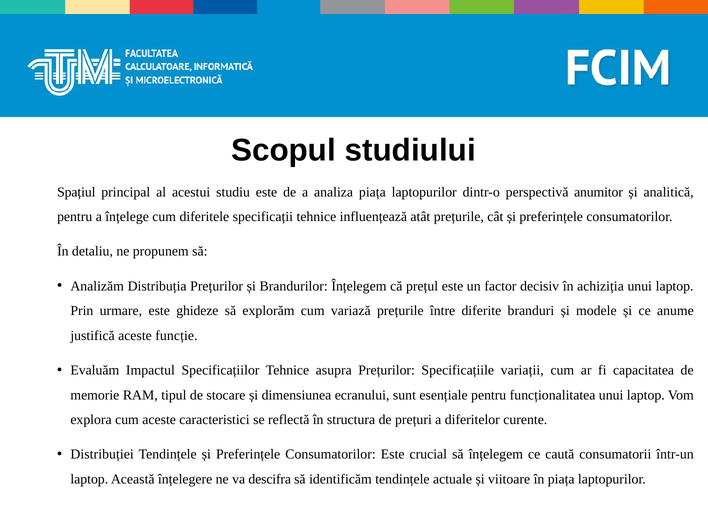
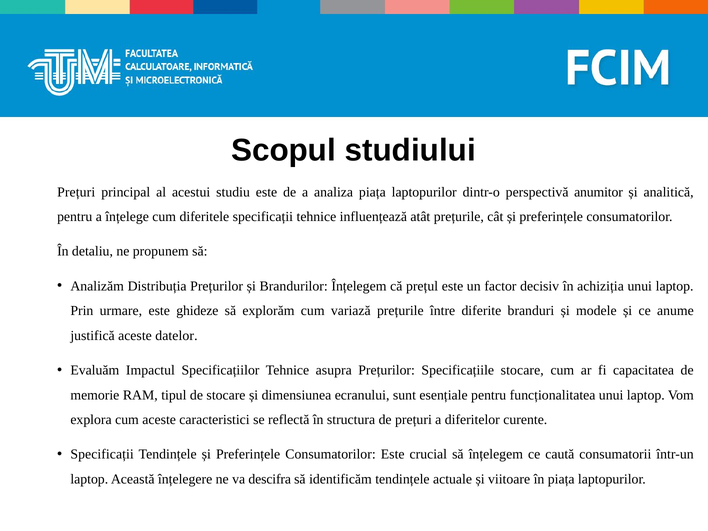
Spațiul: Spațiul -> Prețuri (76, 192)
funcție: funcție -> datelor (176, 336)
Specificațiile variații: variații -> stocare (522, 370)
Distribuției: Distribuției -> Specificații (102, 454)
